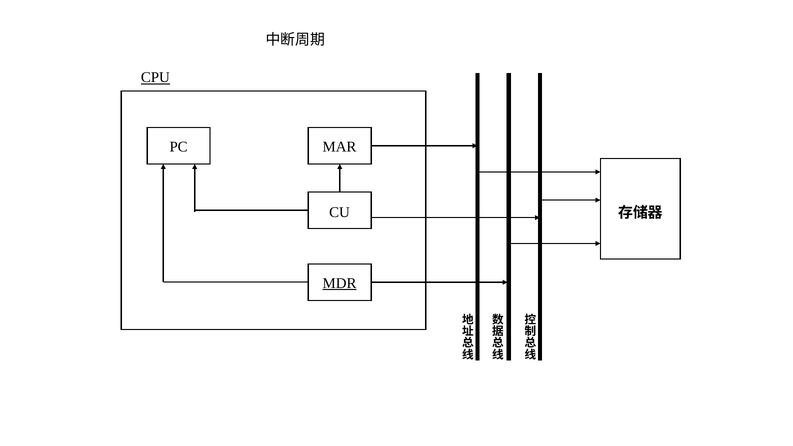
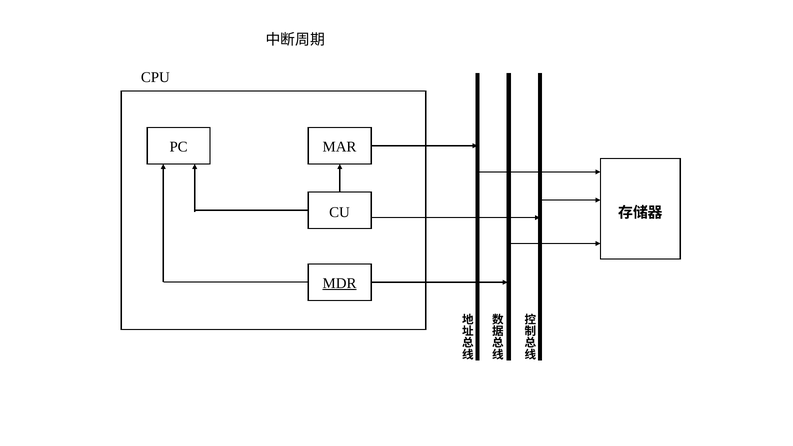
CPU underline: present -> none (155, 78)
